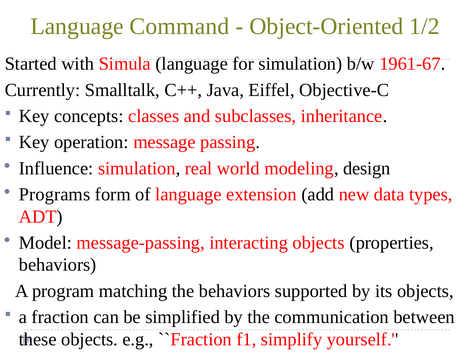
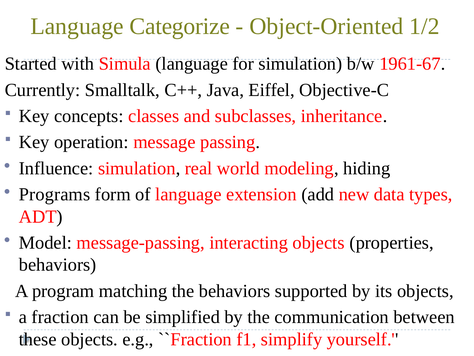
Command: Command -> Categorize (180, 26)
design: design -> hiding (367, 168)
